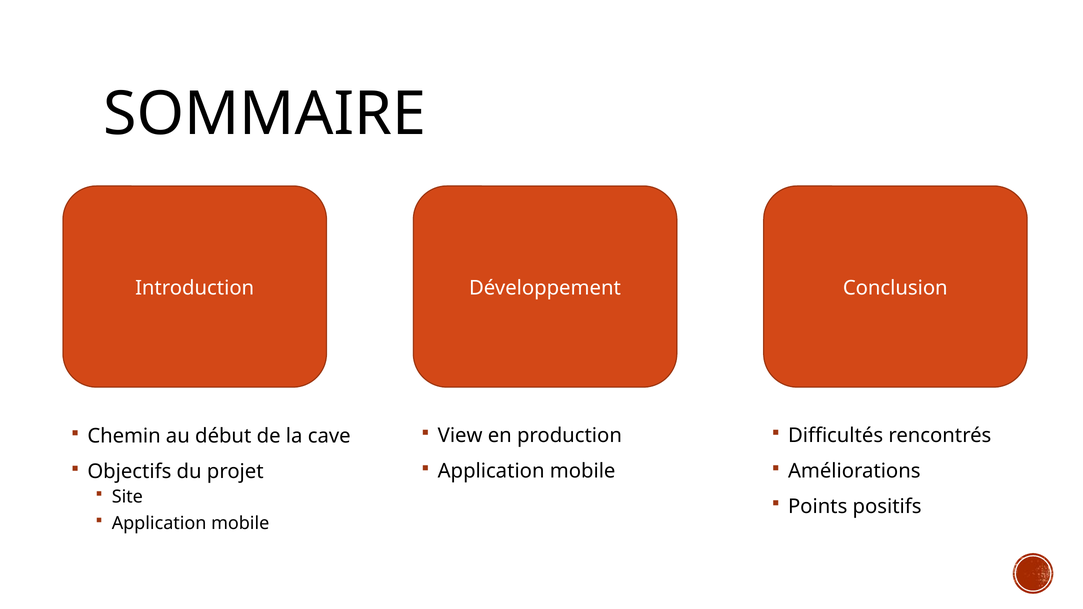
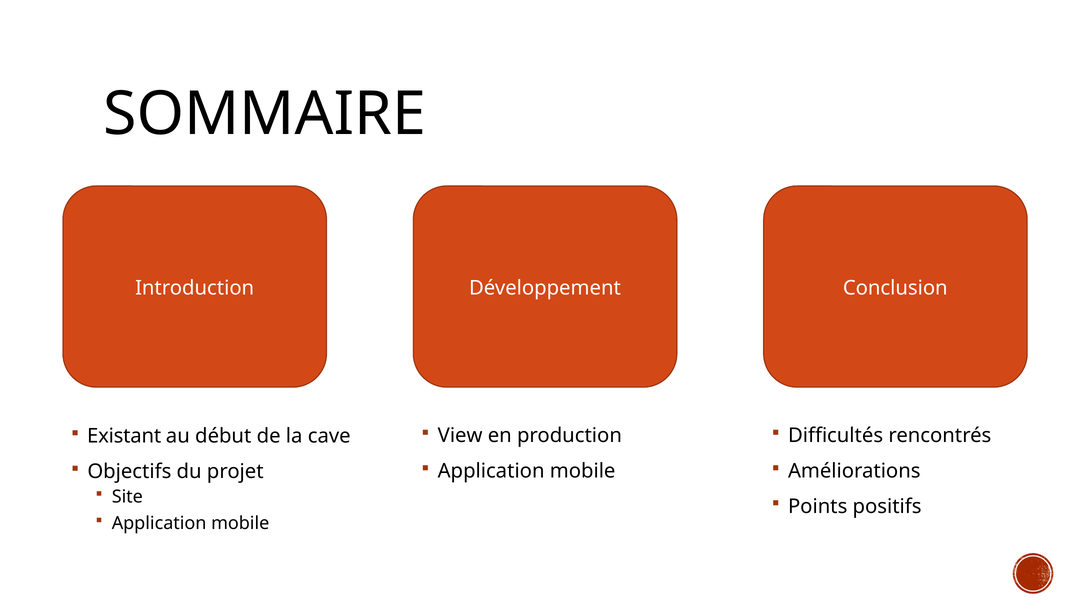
Chemin: Chemin -> Existant (124, 436)
